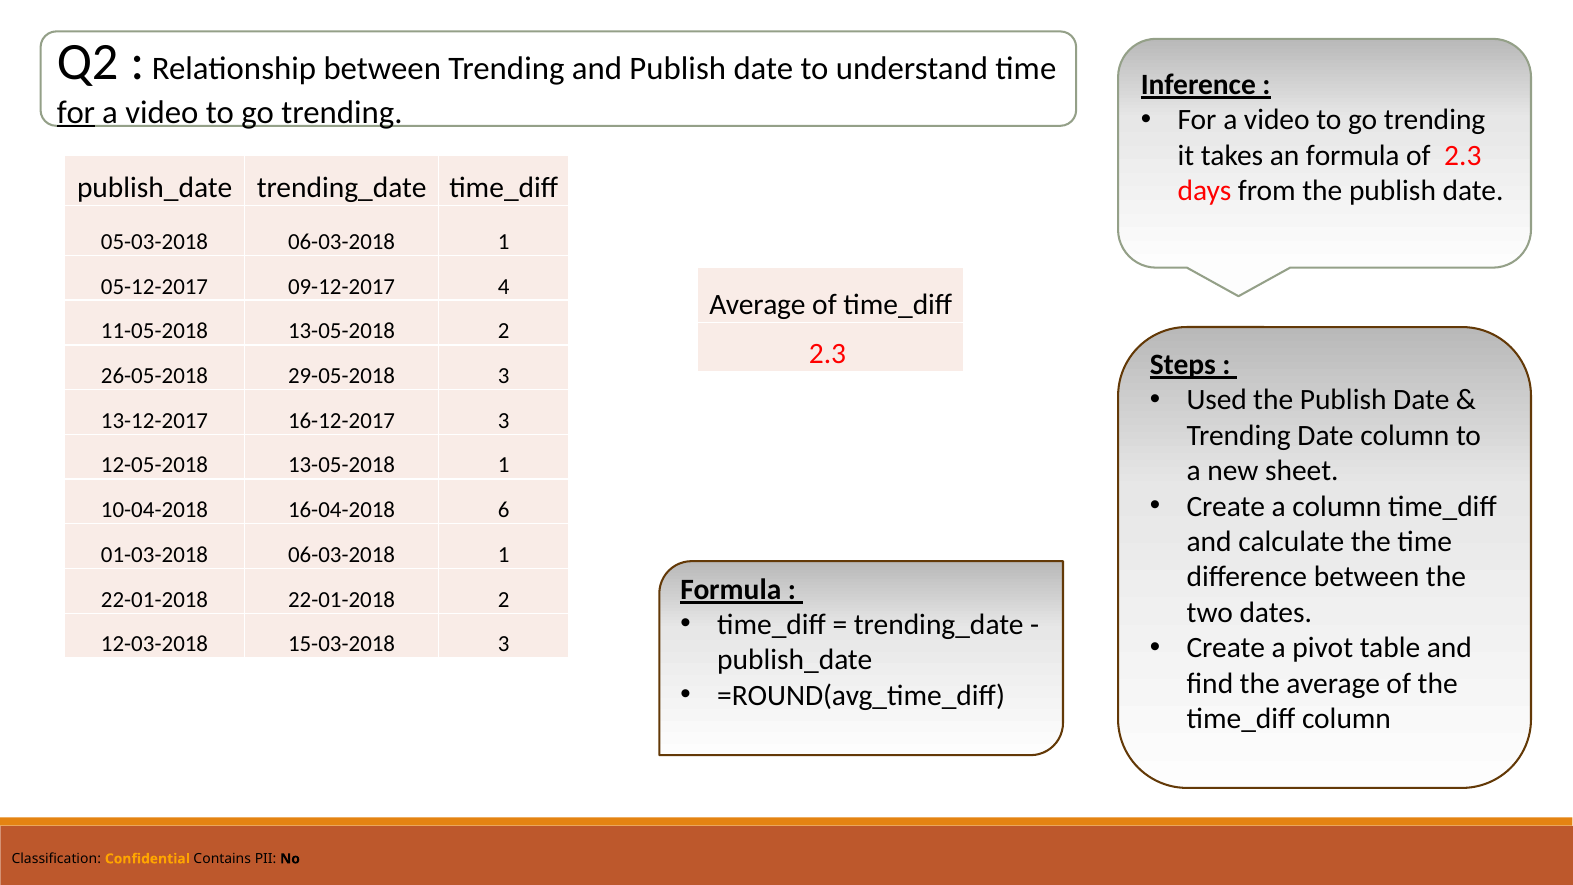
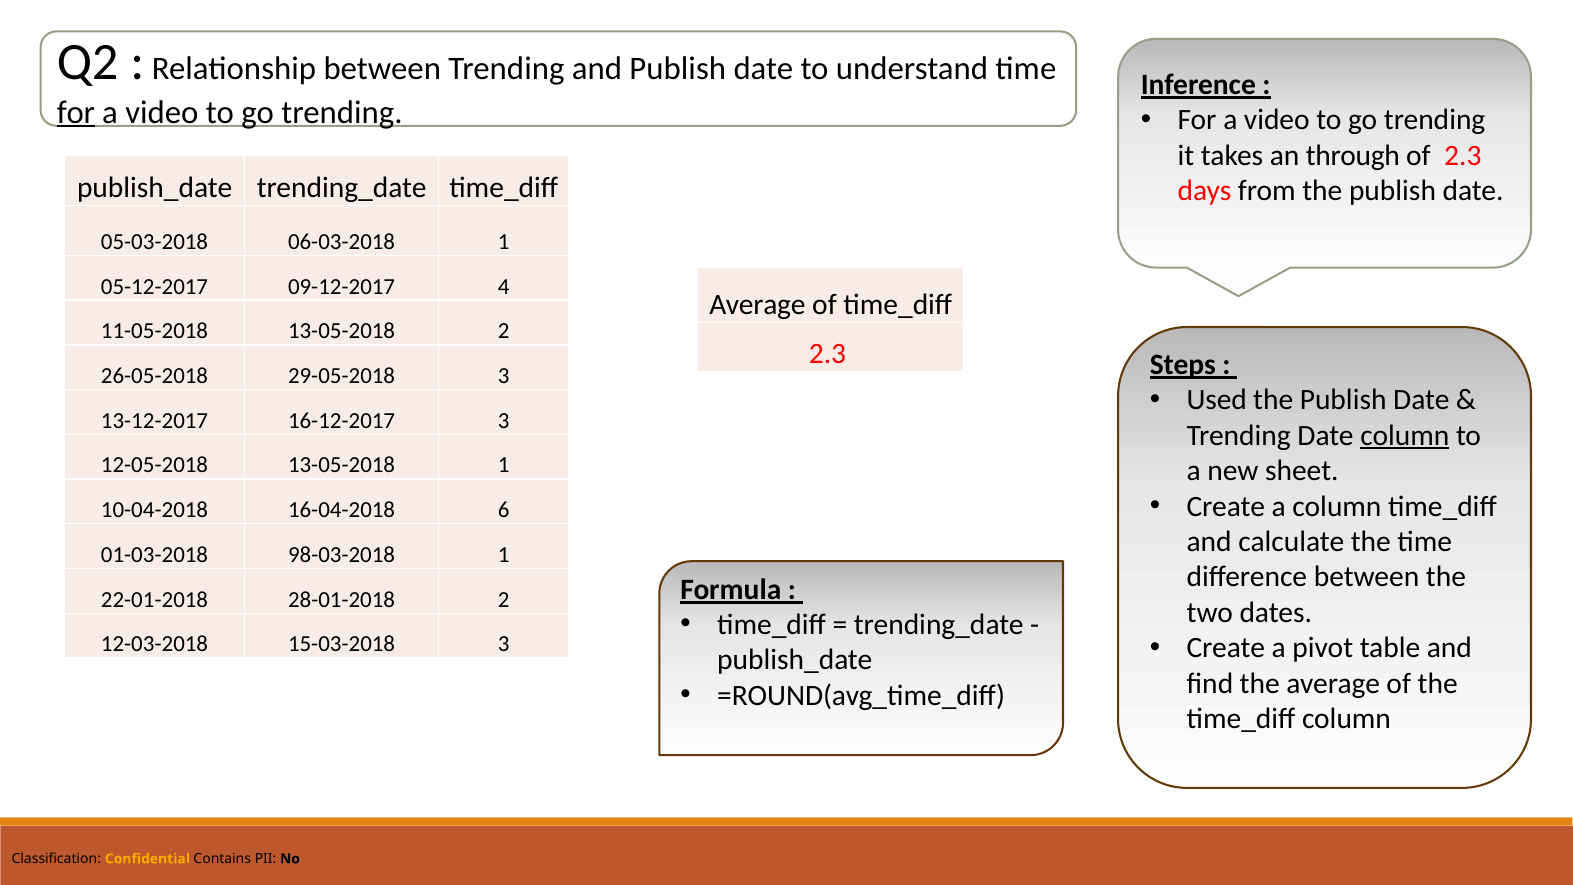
an formula: formula -> through (1353, 155)
column underline: none -> present (1405, 436)
01-03-2018 06-03-2018: 06-03-2018 -> 98-03-2018 (342, 555)
22-01-2018 22-01-2018: 22-01-2018 -> 28-01-2018 (342, 599)
